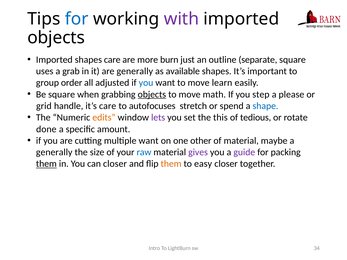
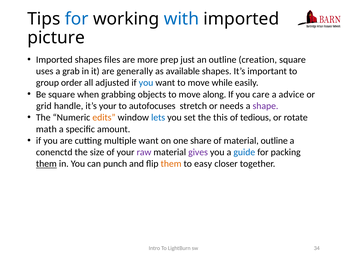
with colour: purple -> blue (181, 19)
objects: objects -> picture (56, 38)
shapes care: care -> files (112, 60)
burn: burn -> prep (169, 60)
separate: separate -> creation (258, 60)
learn: learn -> while (222, 83)
objects underline: present -> none (152, 94)
math: math -> along (214, 94)
step: step -> care (261, 94)
please: please -> advice (291, 94)
it’s care: care -> your (108, 106)
spend: spend -> needs (232, 106)
shape colour: blue -> purple (265, 106)
lets colour: purple -> blue (158, 118)
done: done -> math (46, 129)
other: other -> share (201, 141)
material maybe: maybe -> outline (274, 141)
generally: generally -> conenctd (54, 152)
raw colour: blue -> purple (144, 152)
guide colour: purple -> blue (244, 152)
can closer: closer -> punch (115, 164)
